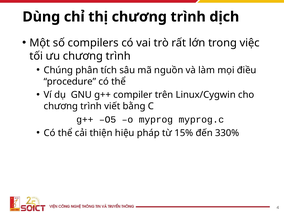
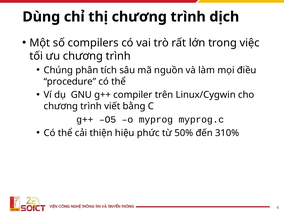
pháp: pháp -> phức (148, 133)
15%: 15% -> 50% (184, 133)
330%: 330% -> 310% (227, 133)
